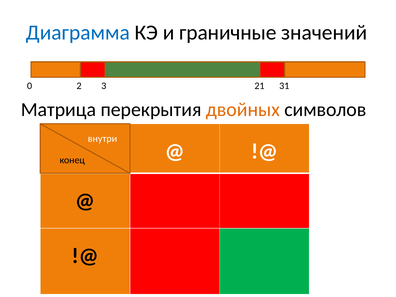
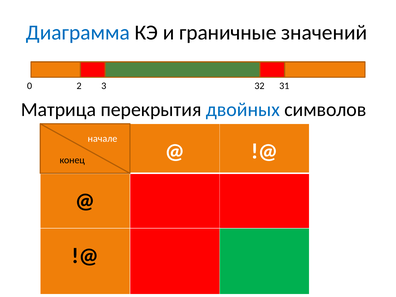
21: 21 -> 32 (259, 86)
двойных colour: orange -> blue (243, 110)
внутри: внутри -> начале (102, 138)
